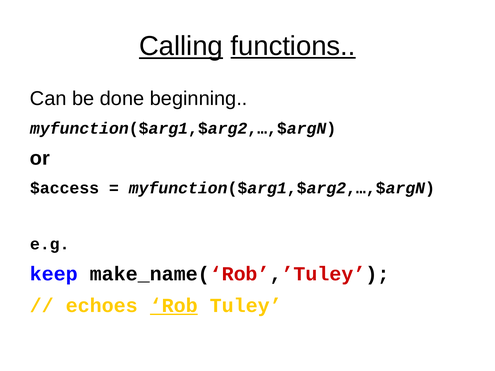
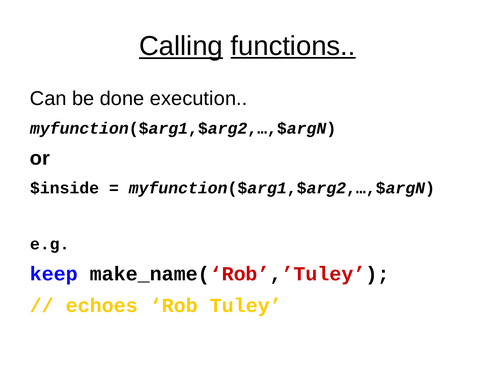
beginning: beginning -> execution (199, 99)
$access: $access -> $inside (65, 188)
Rob underline: present -> none (174, 306)
